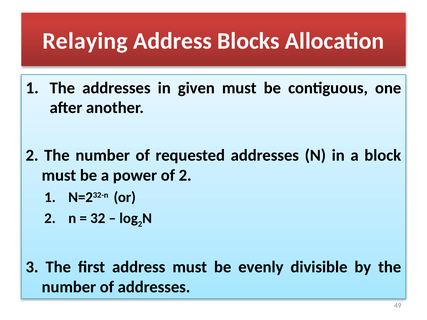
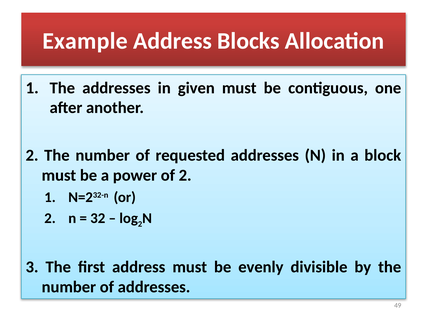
Relaying: Relaying -> Example (85, 41)
